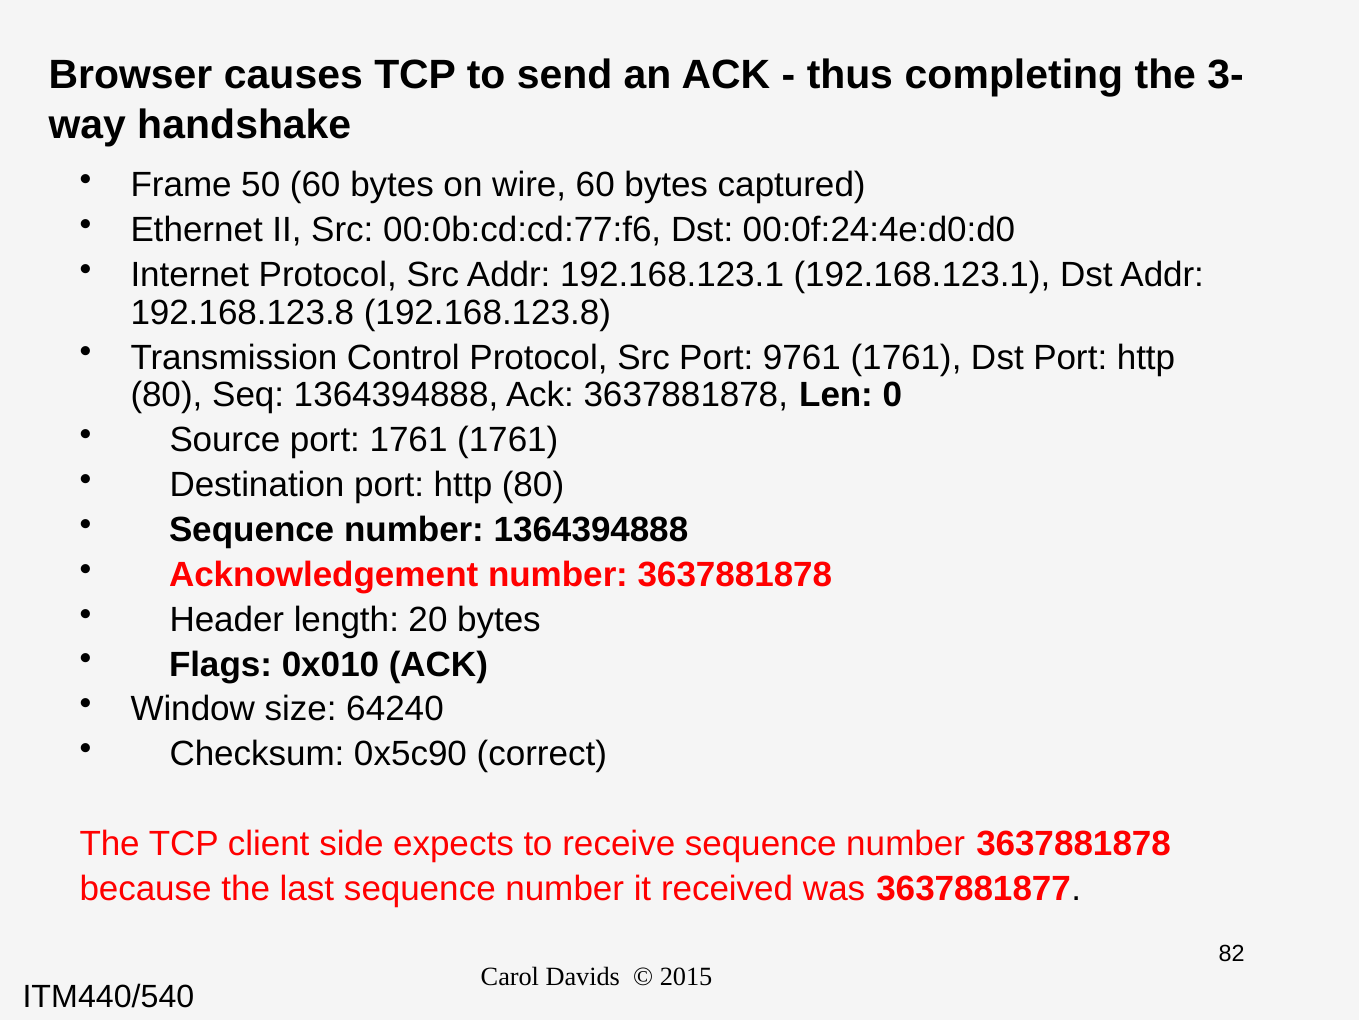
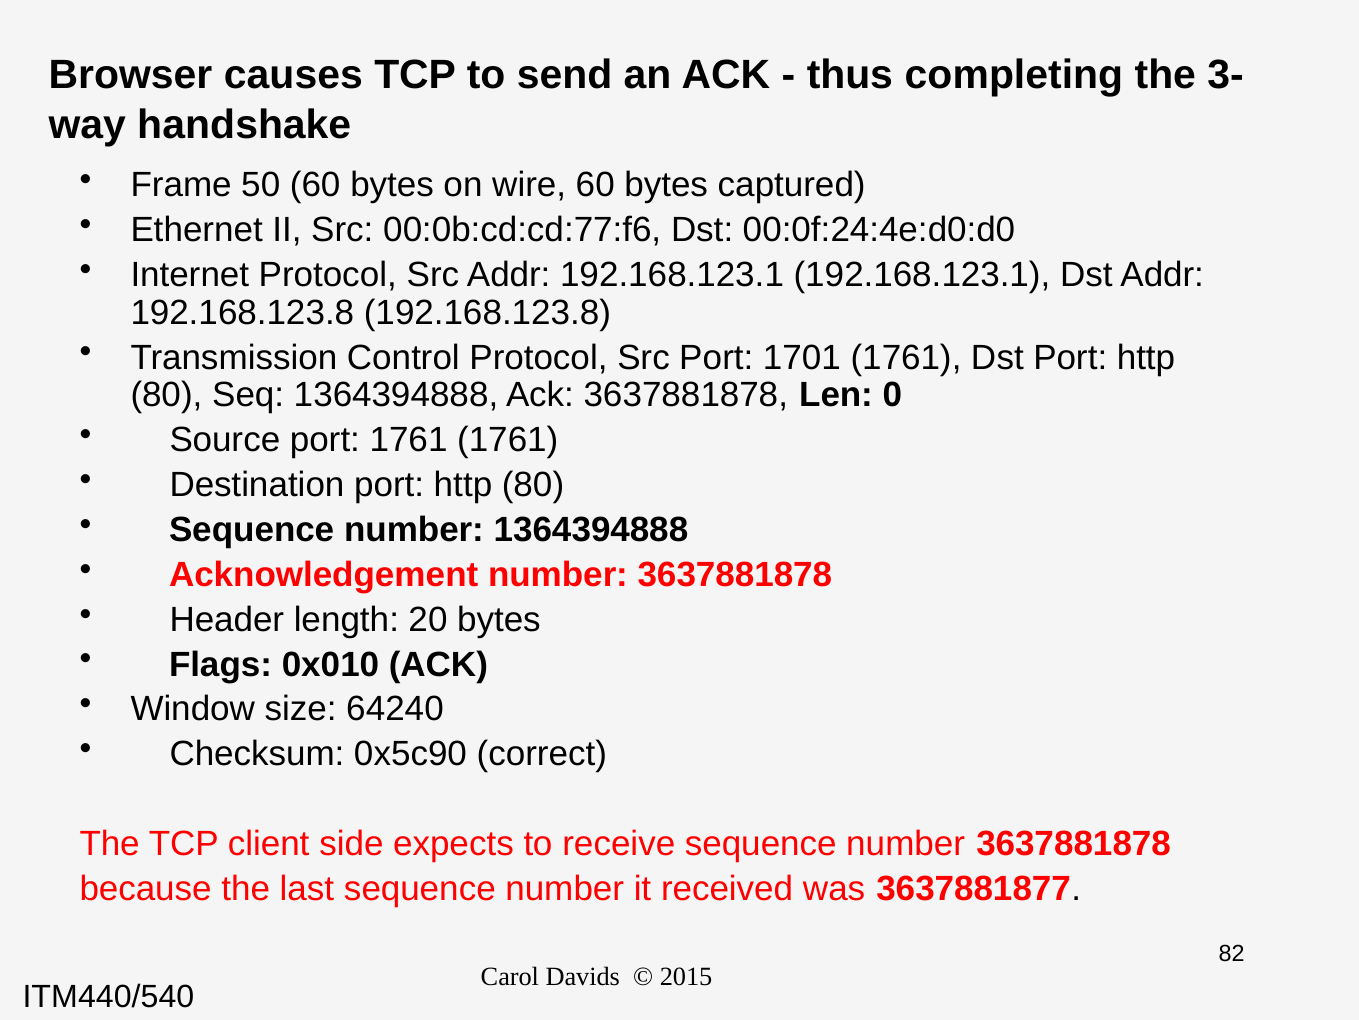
9761: 9761 -> 1701 (802, 358)
